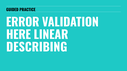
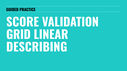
ERROR: ERROR -> SCORE (23, 23)
HERE: HERE -> GRID (18, 35)
